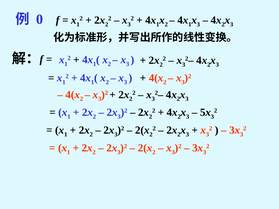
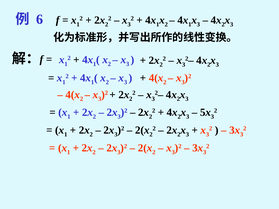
0: 0 -> 6 (40, 19)
